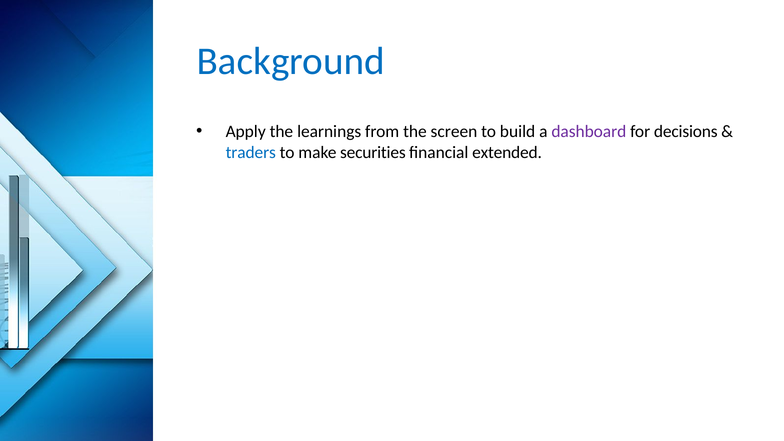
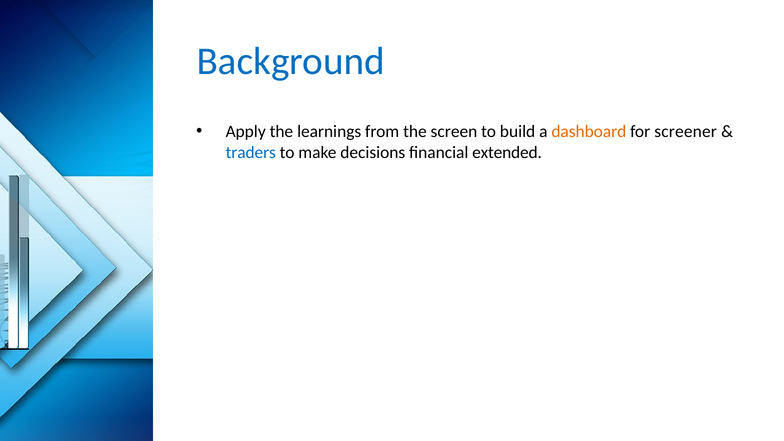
dashboard colour: purple -> orange (589, 132)
decisions: decisions -> screener (686, 132)
securities: securities -> decisions (373, 152)
